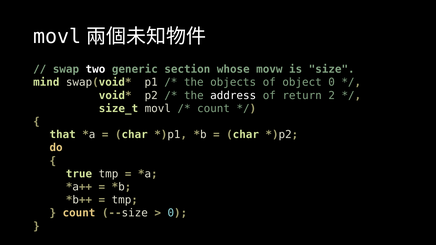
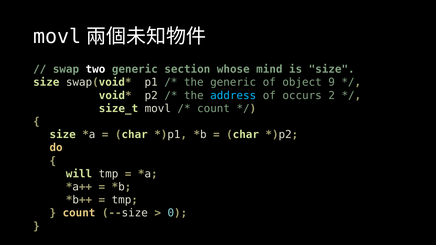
movw: movw -> mind (269, 69)
mind: mind -> size (46, 82)
the objects: objects -> generic (233, 82)
object 0: 0 -> 9 (332, 82)
address colour: white -> light blue (233, 96)
return: return -> occurs (302, 96)
that: that -> size (63, 135)
true: true -> will (79, 174)
